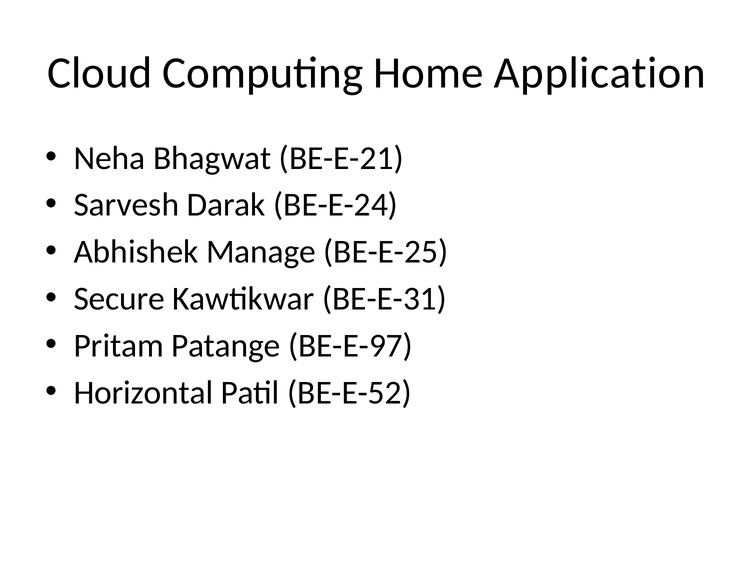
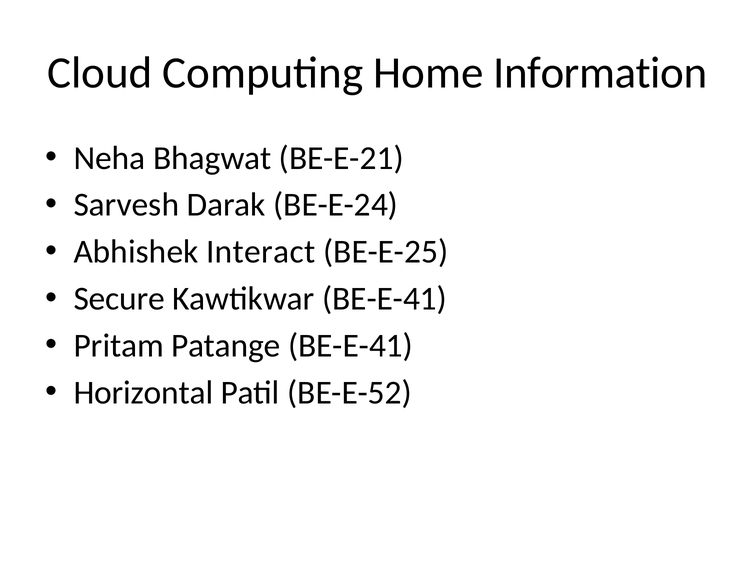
Application: Application -> Information (600, 73)
Manage: Manage -> Interact (261, 252)
Kawtikwar BE-E-31: BE-E-31 -> BE-E-41 (385, 299)
Patange BE-E-97: BE-E-97 -> BE-E-41 (351, 346)
